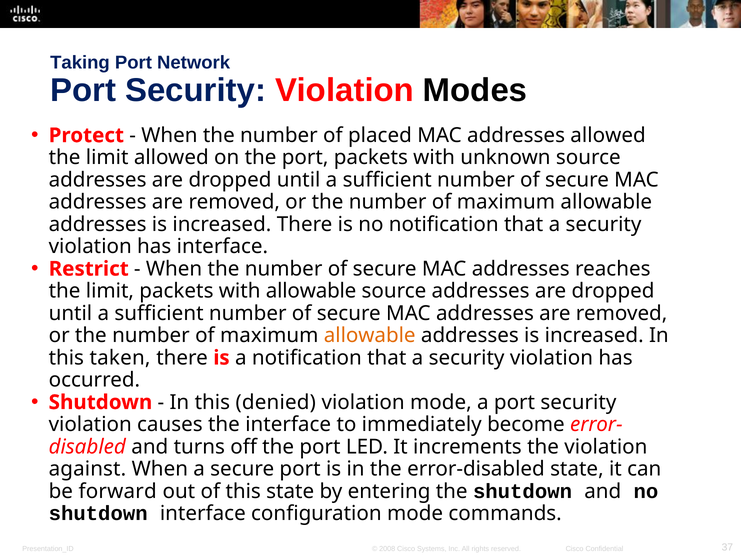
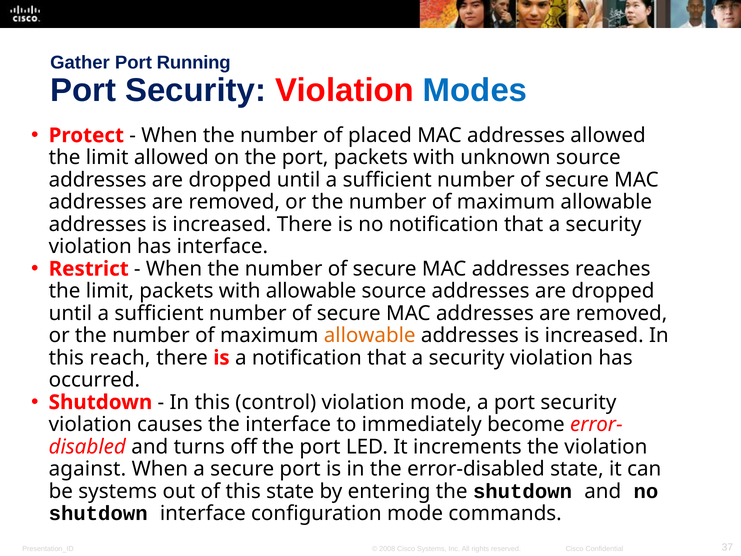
Taking: Taking -> Gather (80, 63)
Network: Network -> Running (194, 63)
Modes colour: black -> blue (475, 91)
taken: taken -> reach (120, 358)
denied: denied -> control (276, 402)
be forward: forward -> systems (118, 491)
